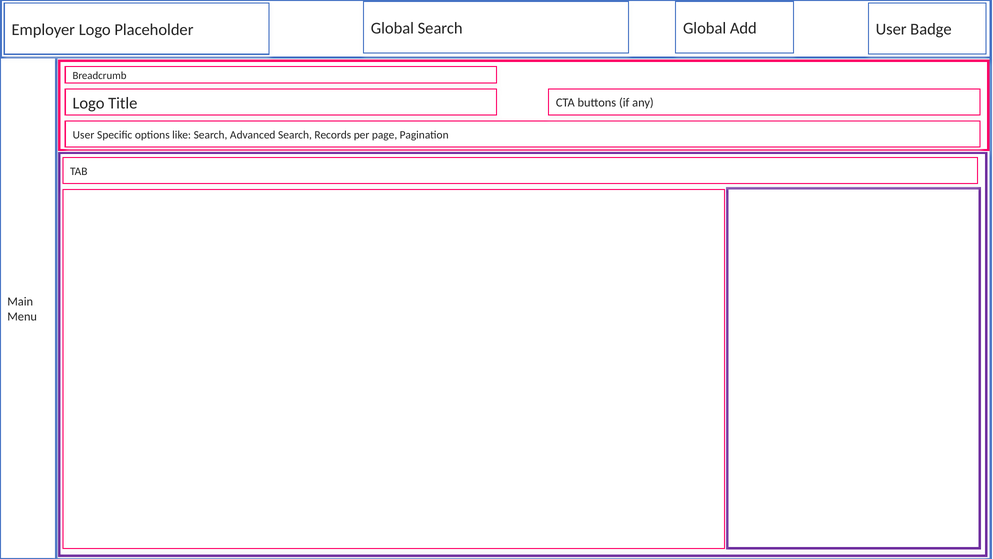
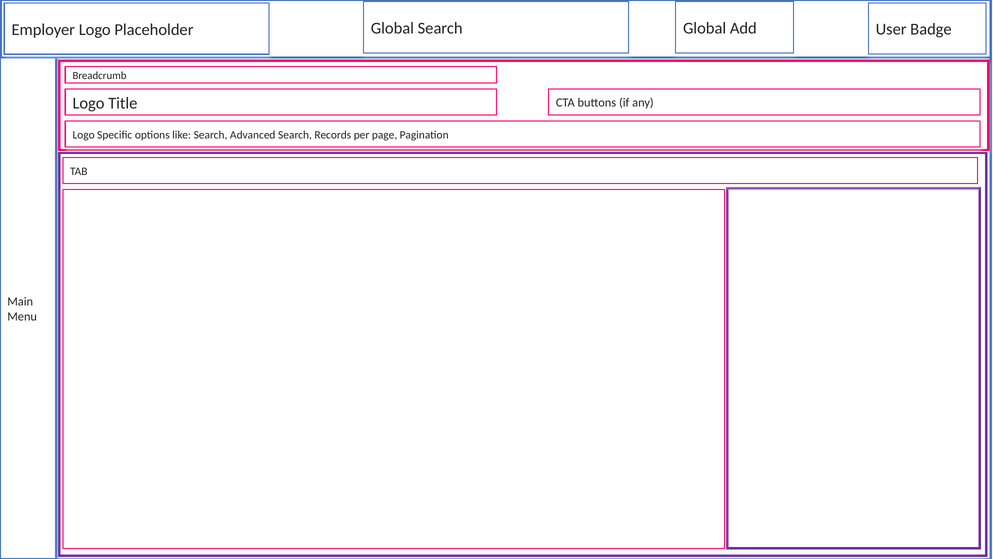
User: User -> Logo (84, 135)
